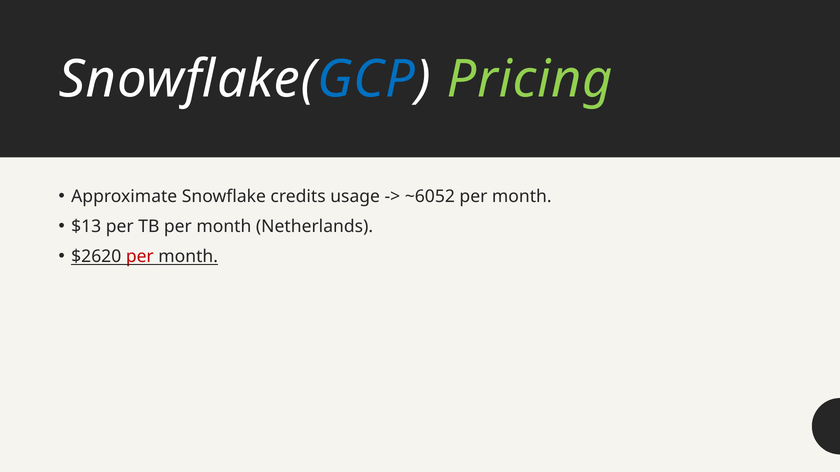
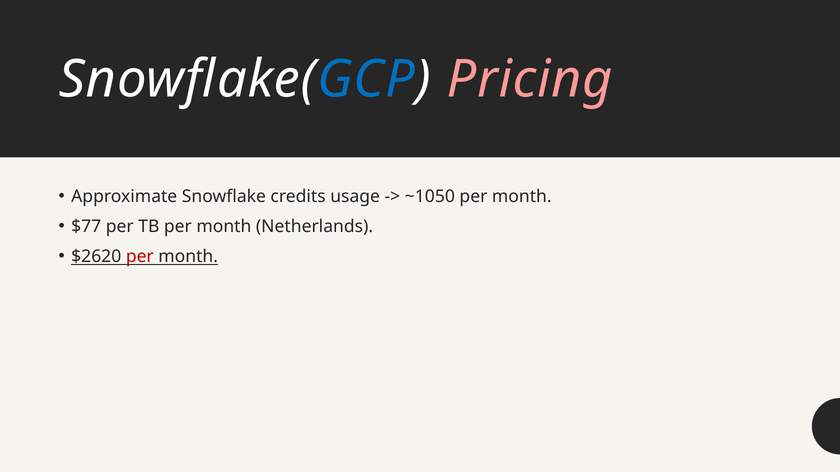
Pricing colour: light green -> pink (530, 79)
~6052: ~6052 -> ~1050 (430, 197)
$13: $13 -> $77 (86, 227)
